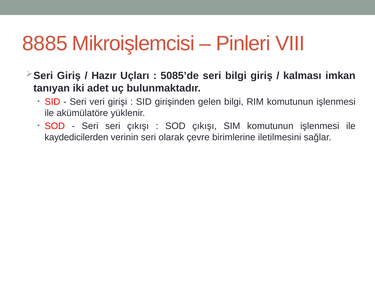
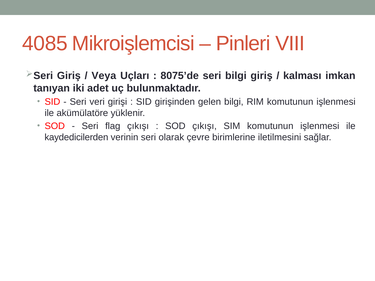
8885: 8885 -> 4085 (45, 44)
Hazır: Hazır -> Veya (104, 76)
5085’de: 5085’de -> 8075’de (180, 76)
Seri seri: seri -> flag (113, 126)
